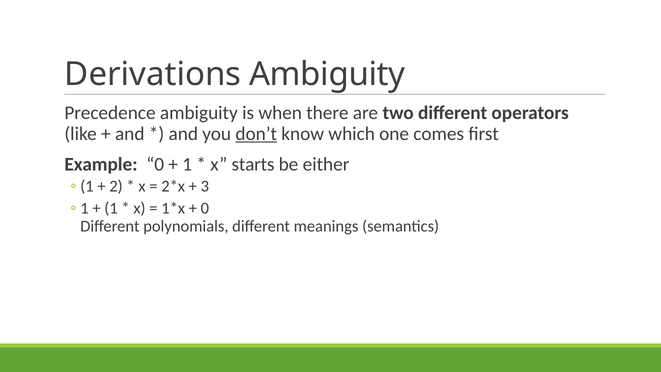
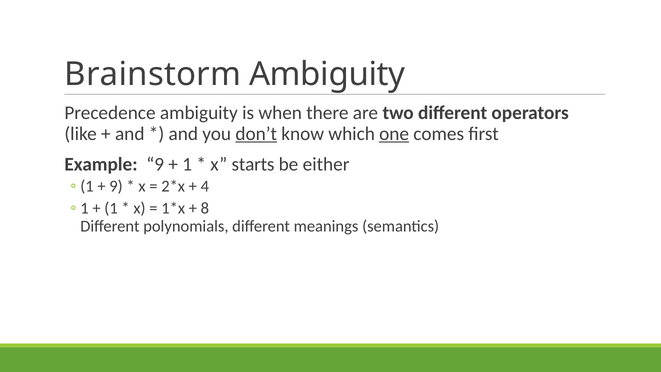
Derivations: Derivations -> Brainstorm (153, 74)
one underline: none -> present (394, 134)
Example 0: 0 -> 9 (155, 164)
2: 2 -> 9 (116, 186)
3: 3 -> 4 (205, 186)
0: 0 -> 8 (205, 208)
